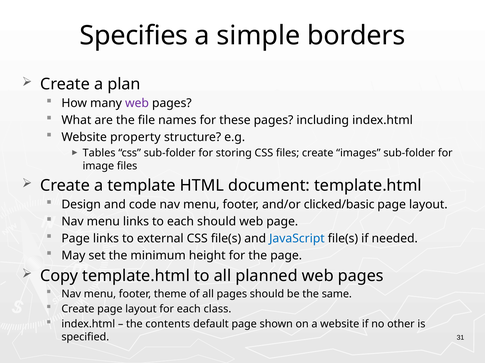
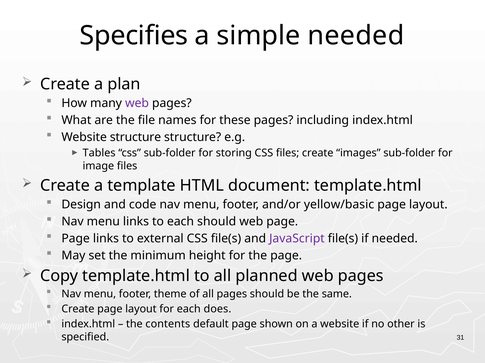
simple borders: borders -> needed (356, 36)
Website property: property -> structure (135, 137)
clicked/basic: clicked/basic -> yellow/basic (339, 205)
JavaScript colour: blue -> purple (297, 239)
class: class -> does (217, 309)
